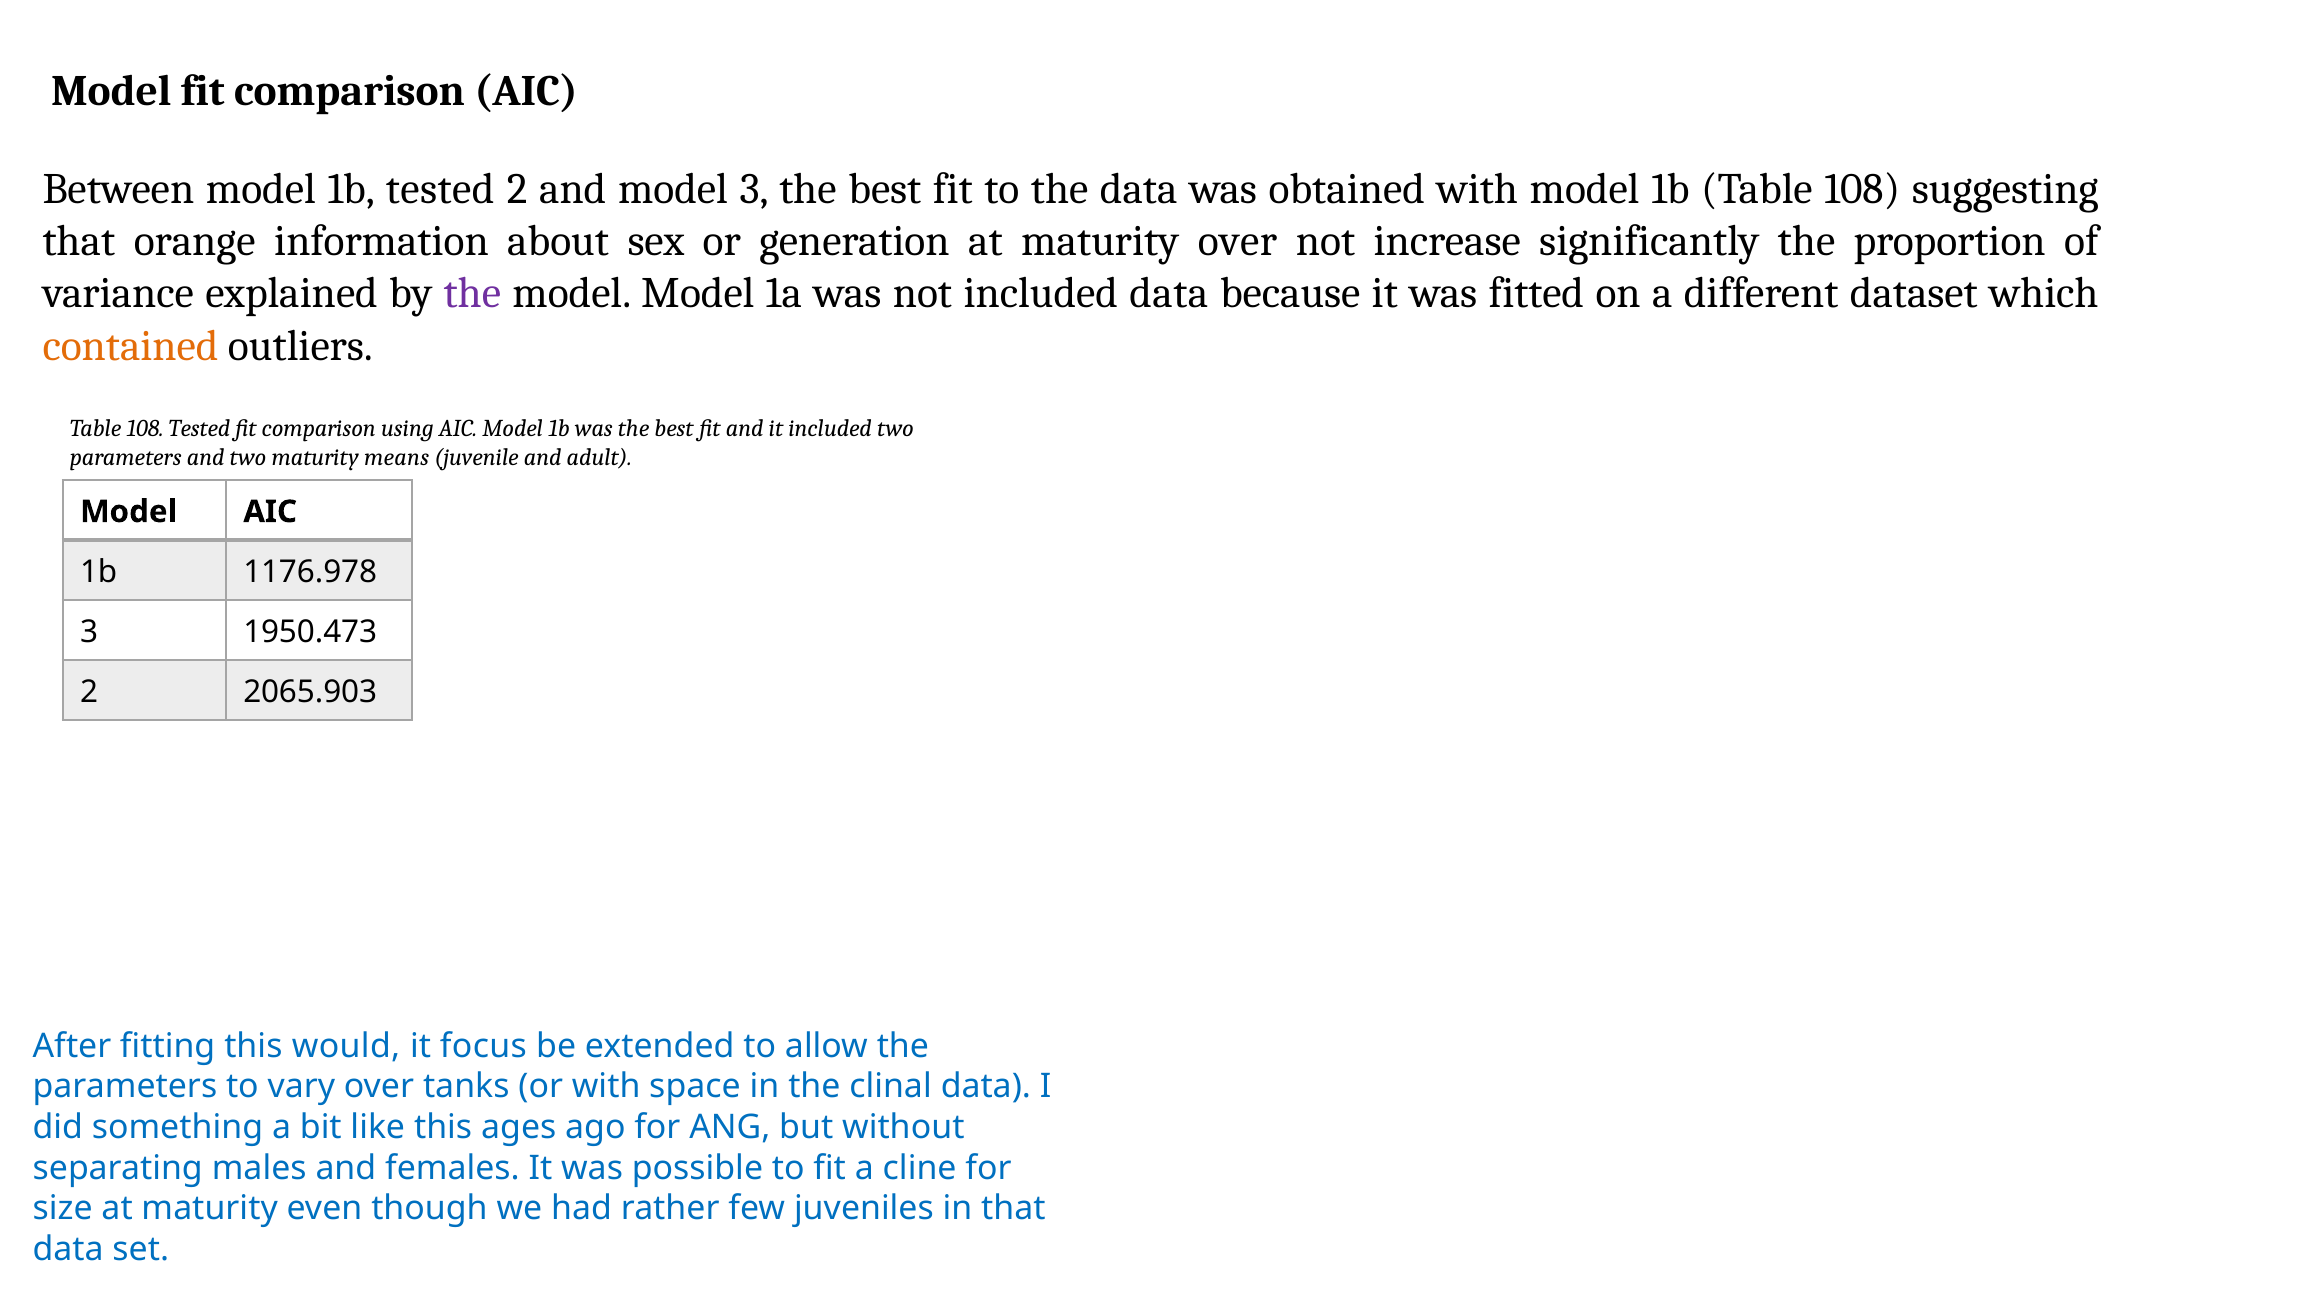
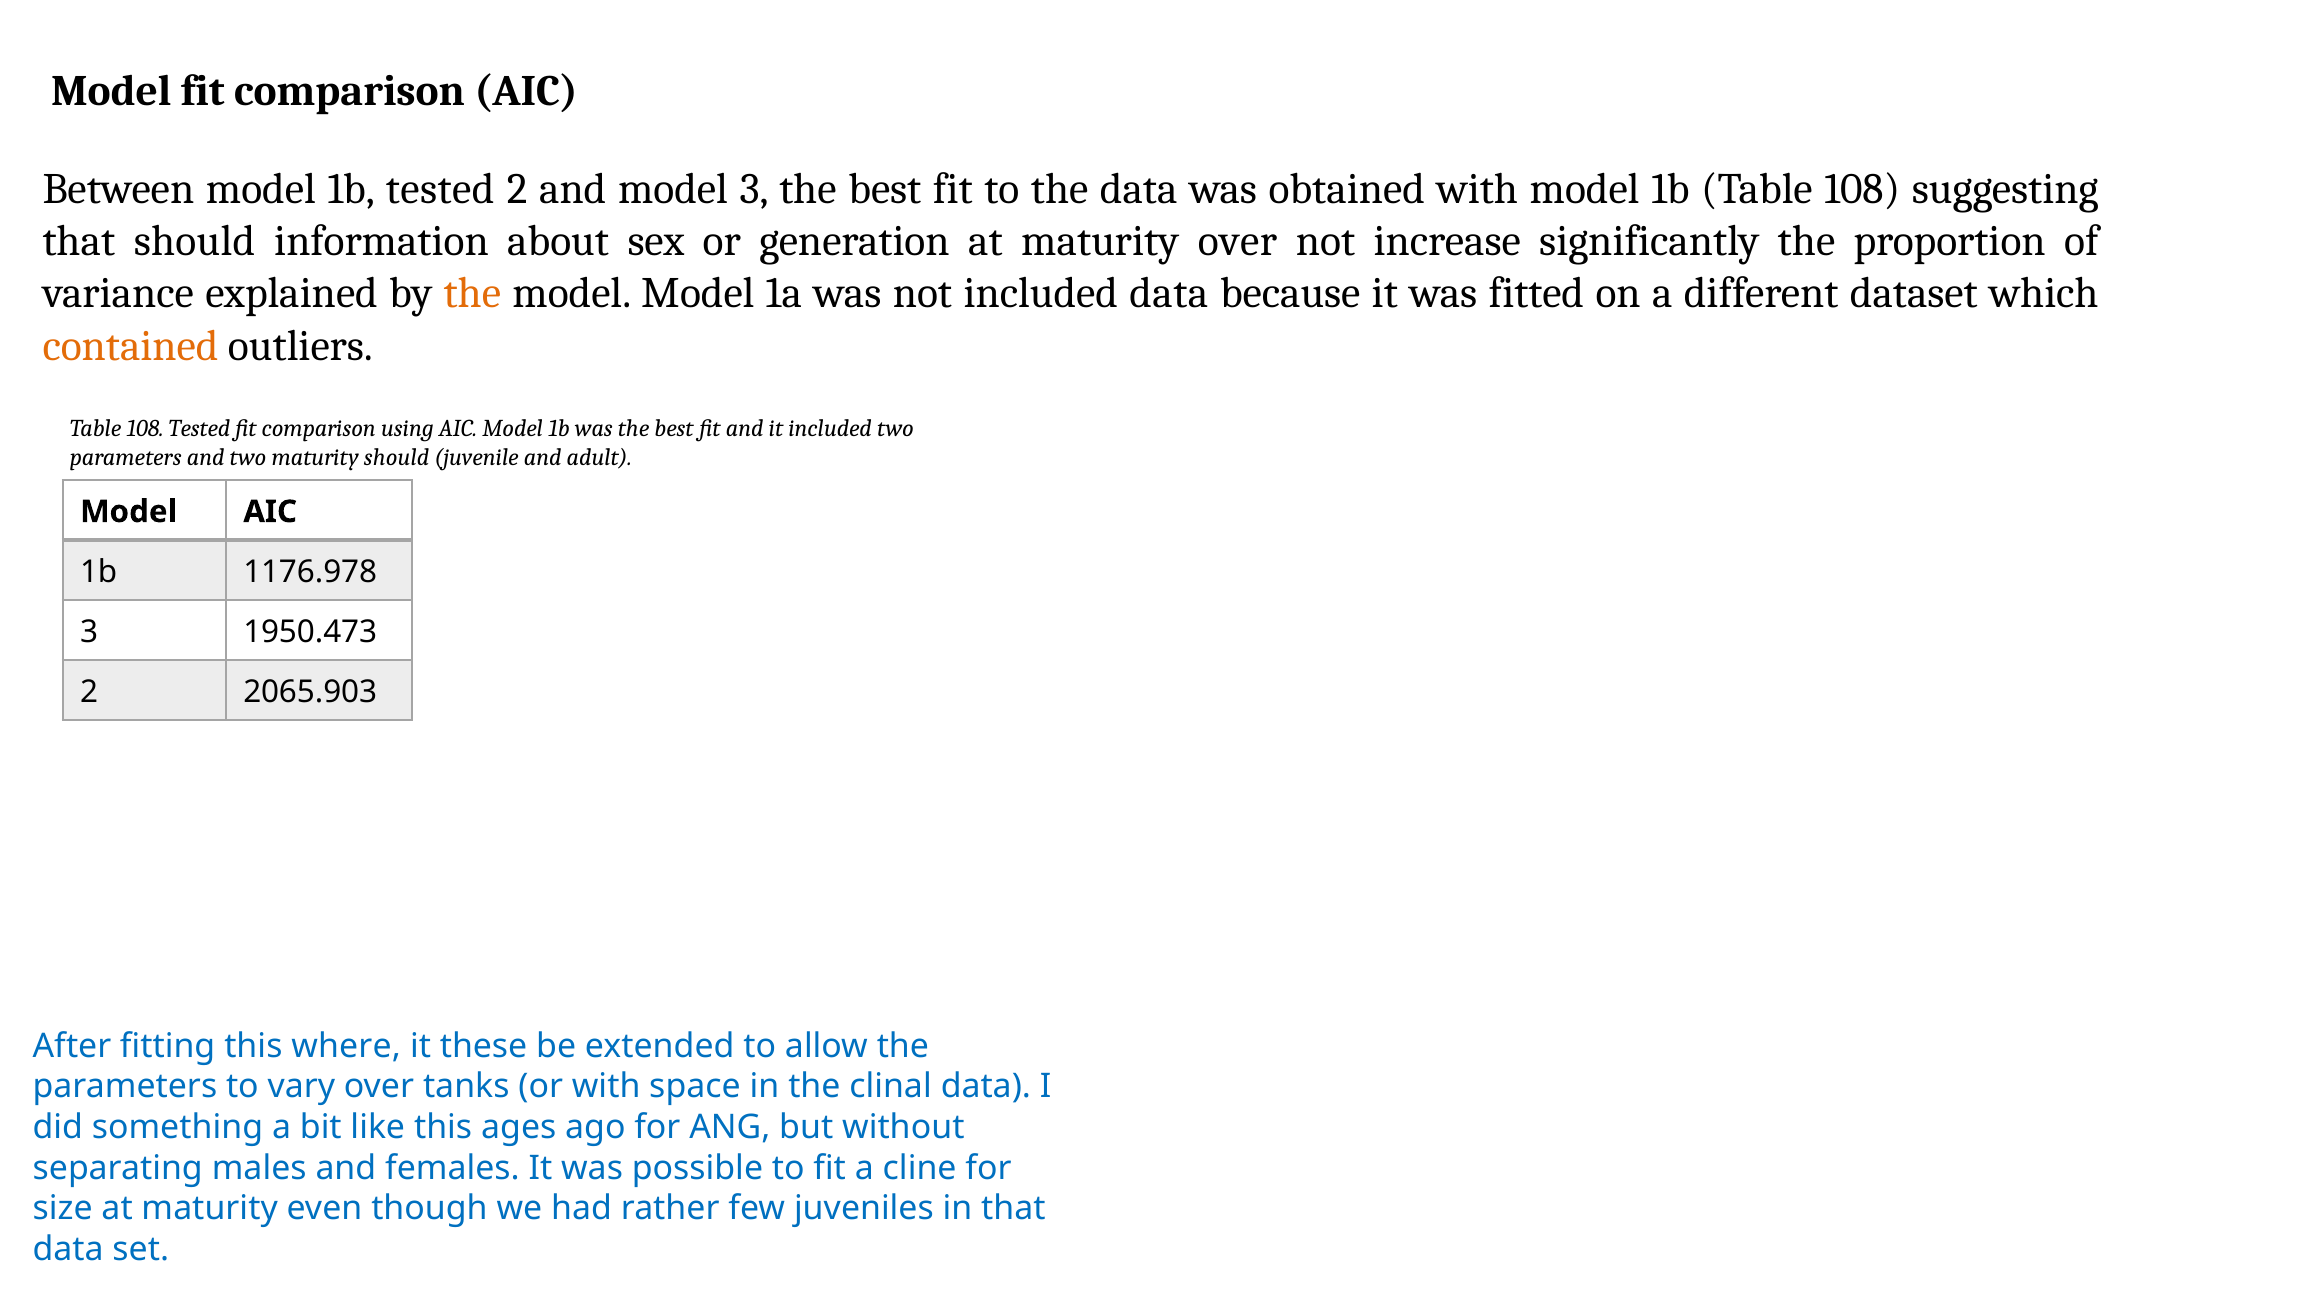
that orange: orange -> should (195, 241)
the colour: purple -> orange (472, 293)
maturity means: means -> should (397, 457)
would: would -> where (346, 1046)
focus: focus -> these (484, 1046)
